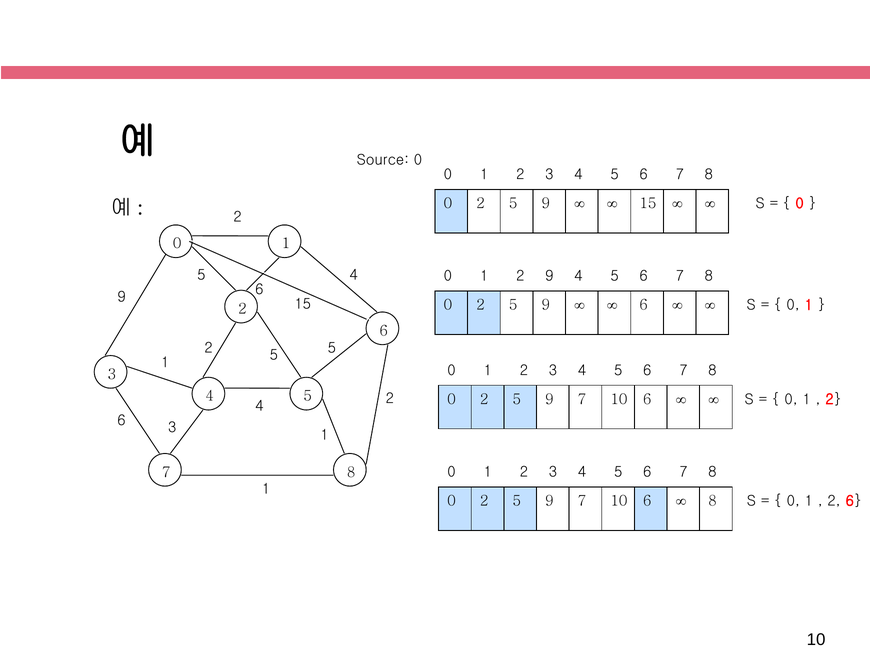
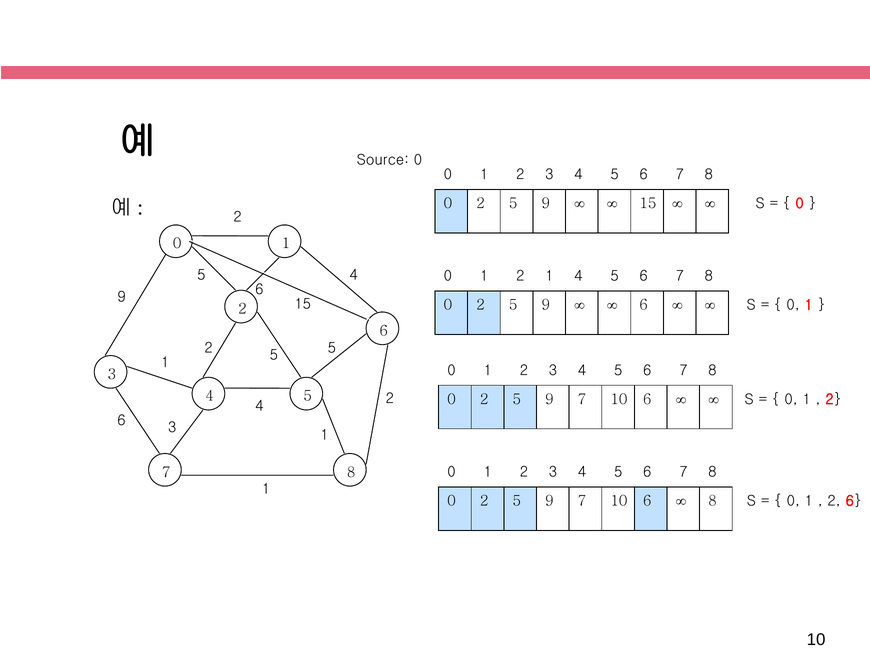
1 9: 9 -> 1 (549, 276)
